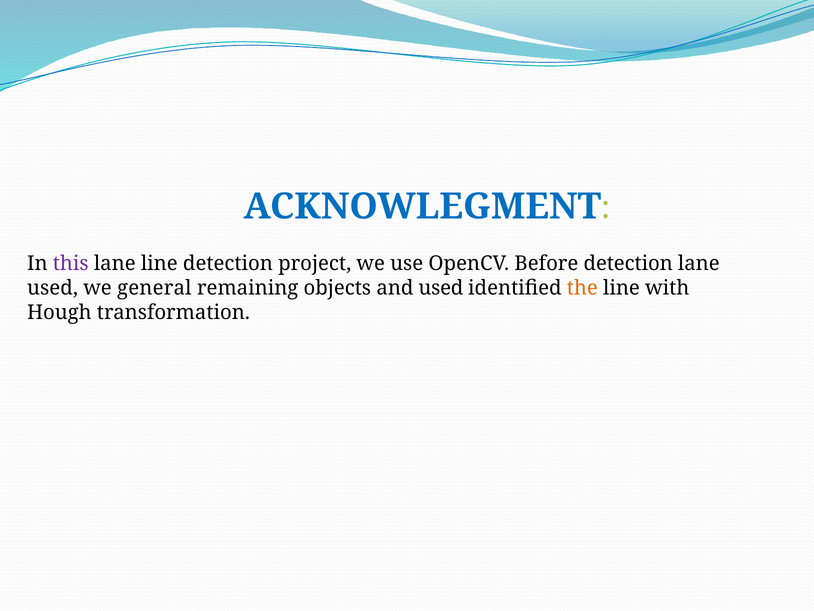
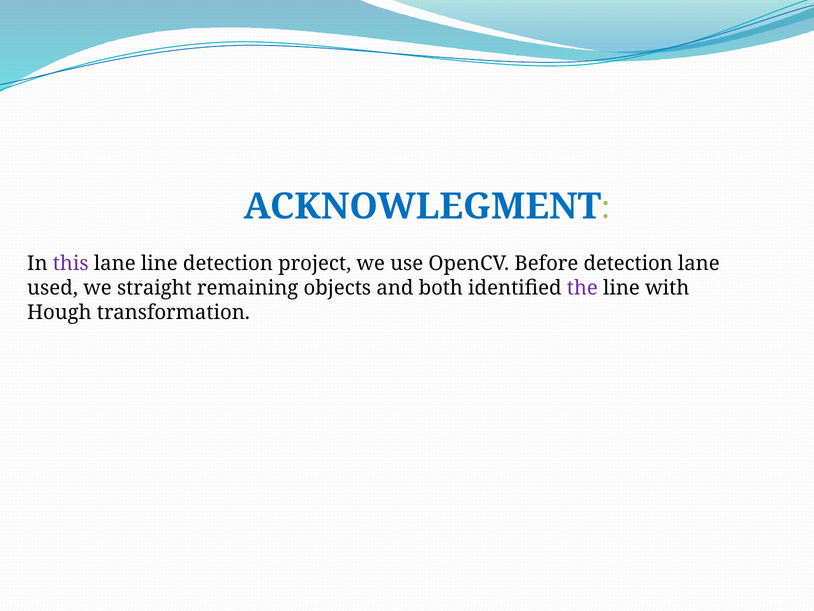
general: general -> straight (154, 288)
and used: used -> both (441, 288)
the colour: orange -> purple (582, 288)
